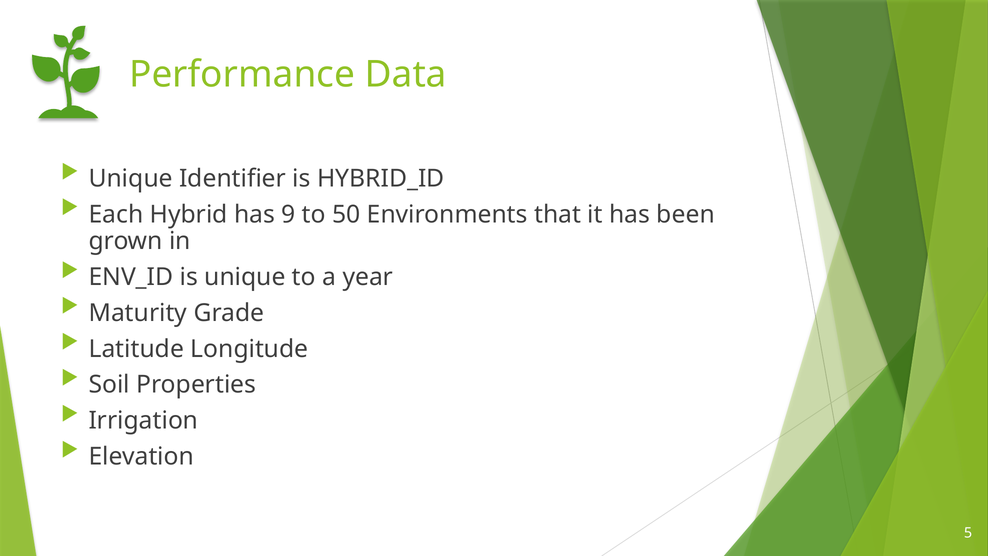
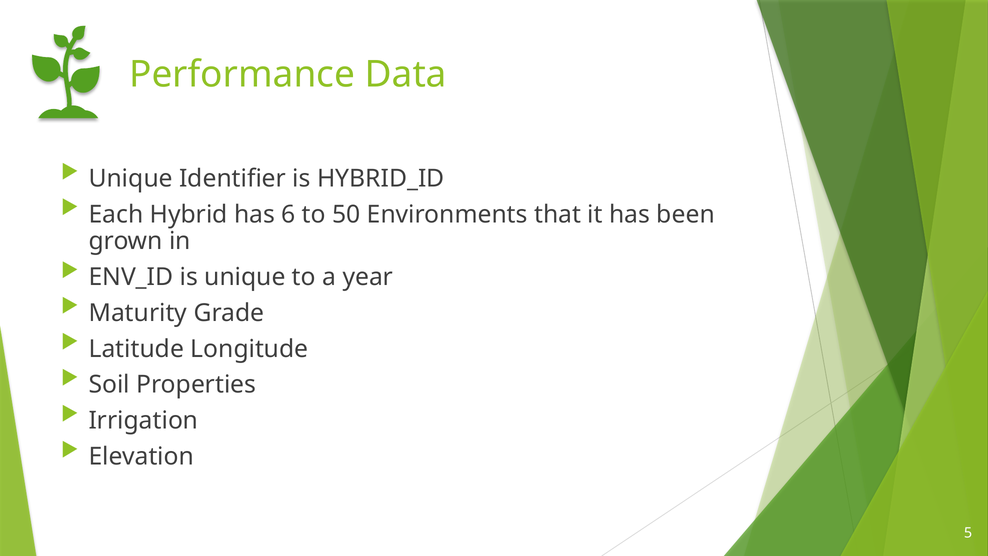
9: 9 -> 6 (288, 214)
